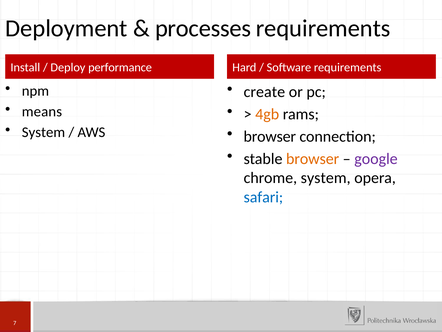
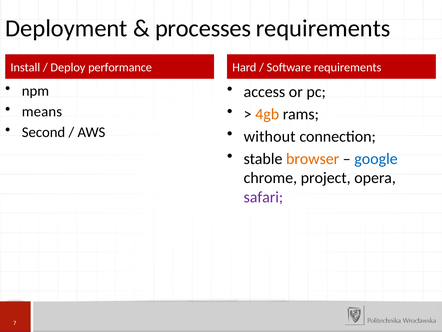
create: create -> access (264, 92)
System: System -> Second (44, 132)
browser: browser -> without (270, 136)
google colour: purple -> blue (376, 159)
chrome system: system -> project (326, 178)
safari colour: blue -> purple (263, 197)
